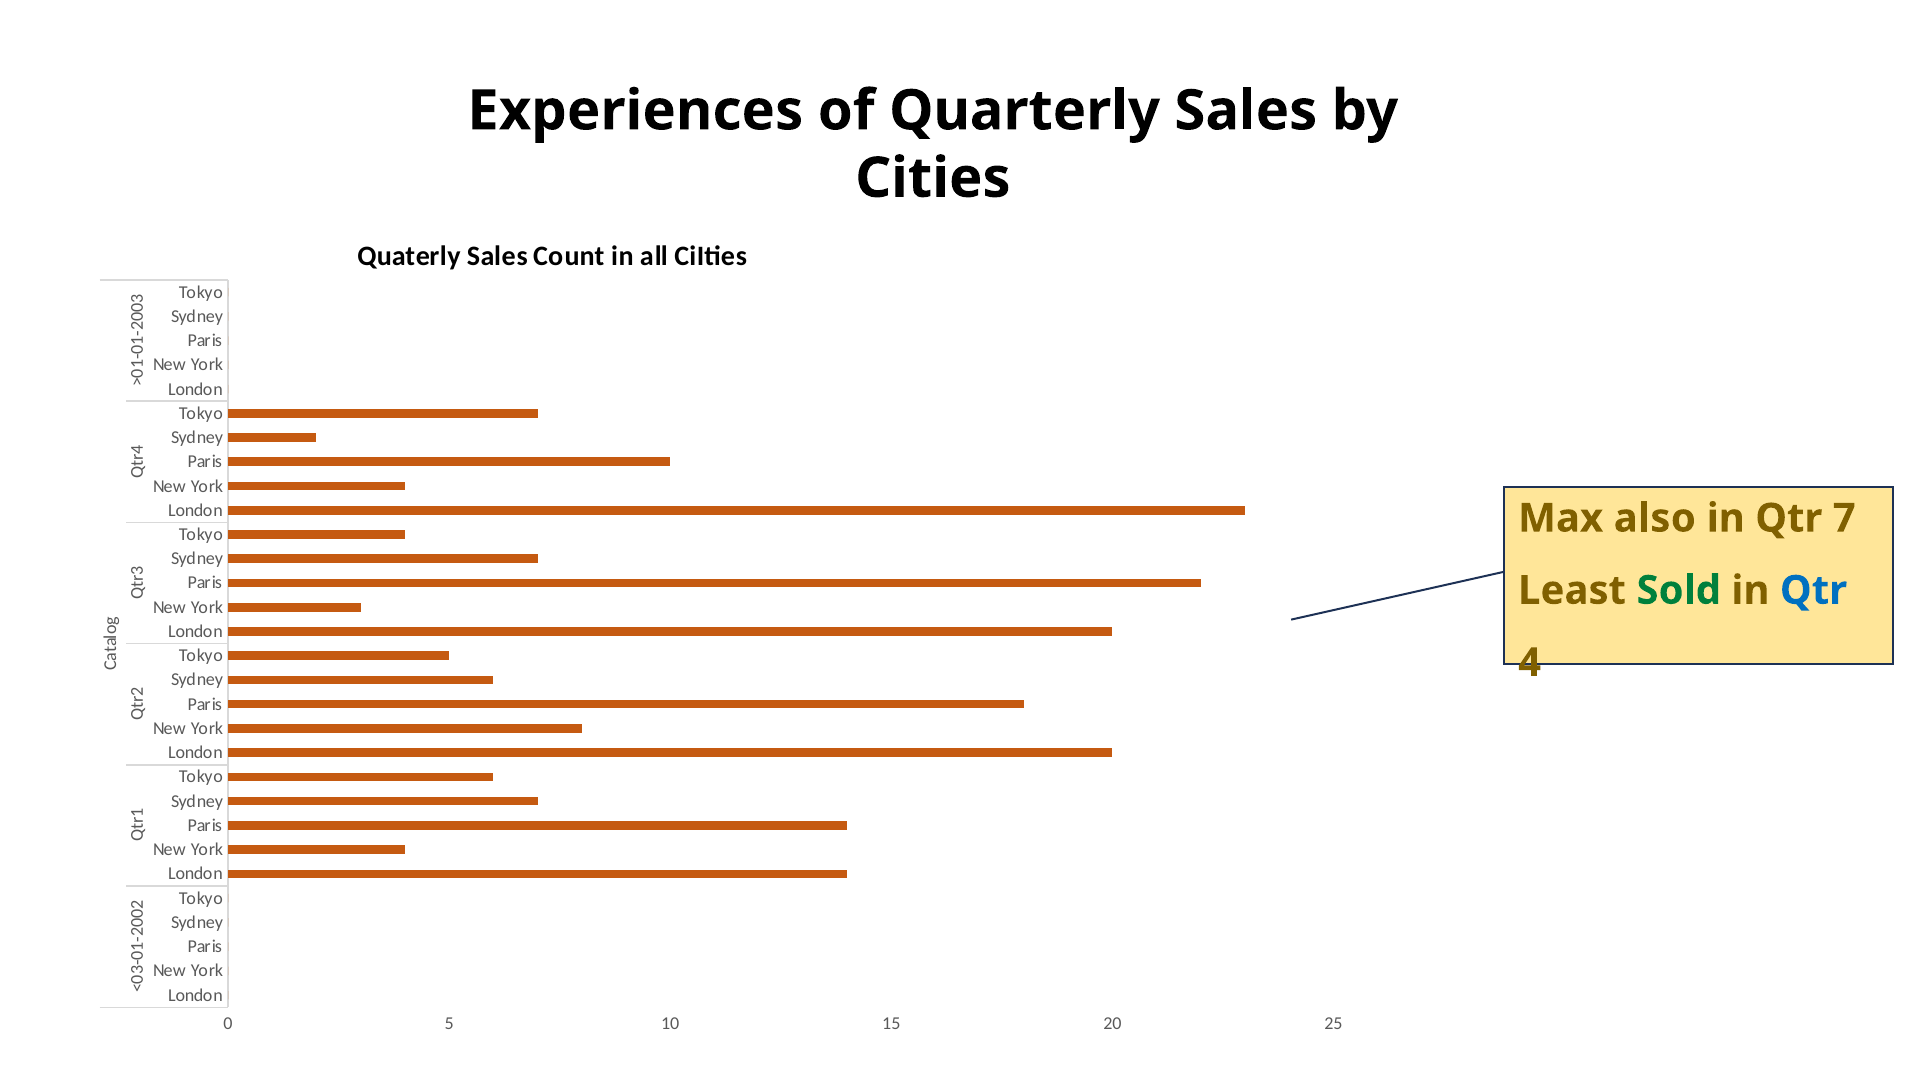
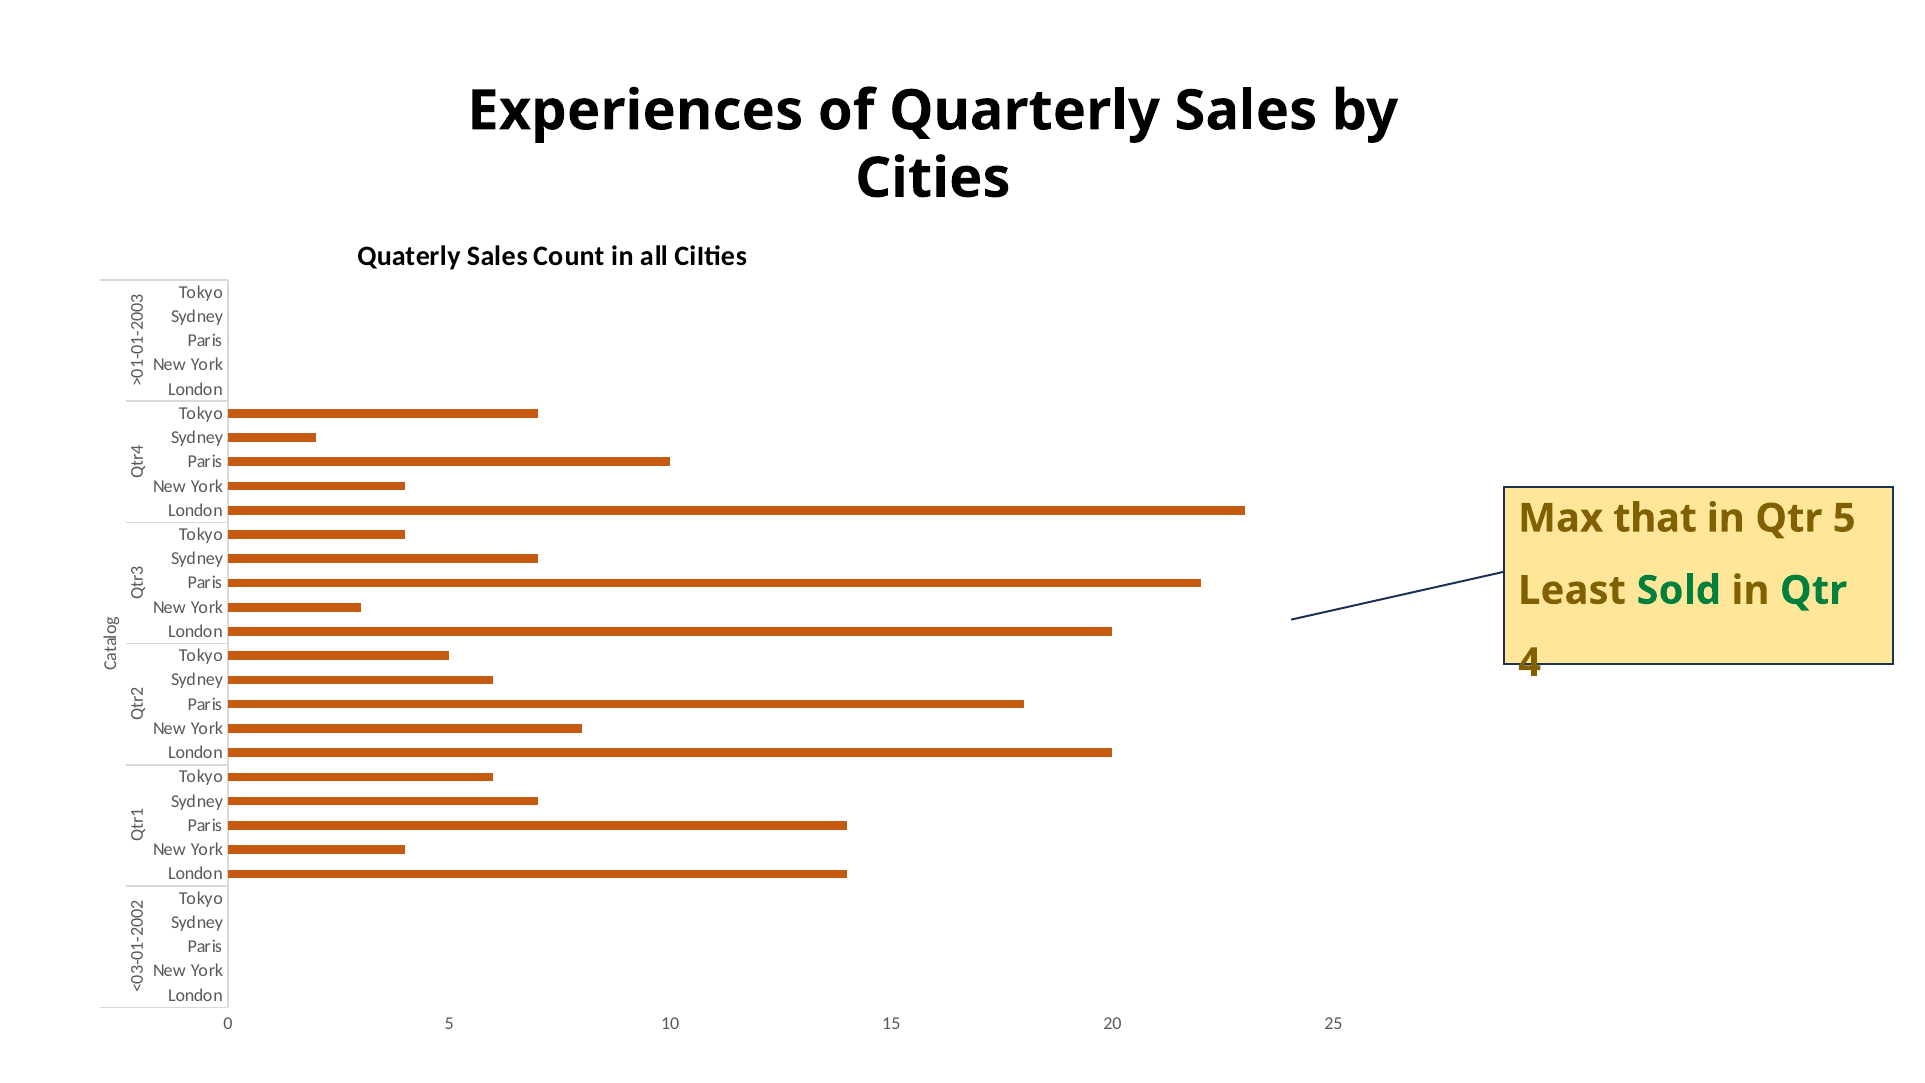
also: also -> that (1655, 518)
Qtr 7: 7 -> 5 (1844, 518)
Qtr colour: blue -> green (1814, 590)
